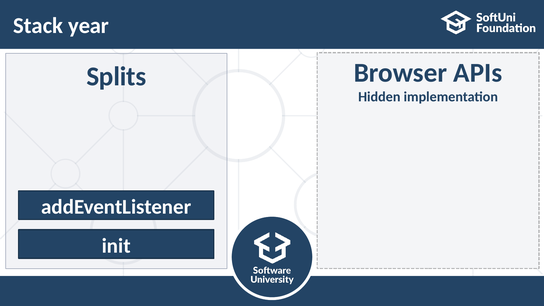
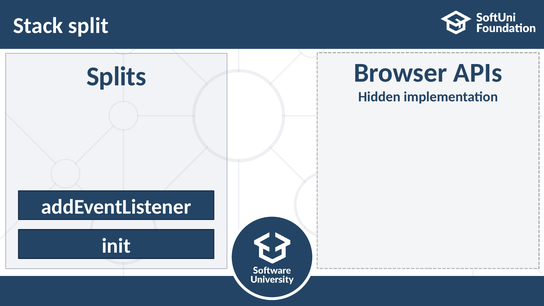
year: year -> split (88, 26)
